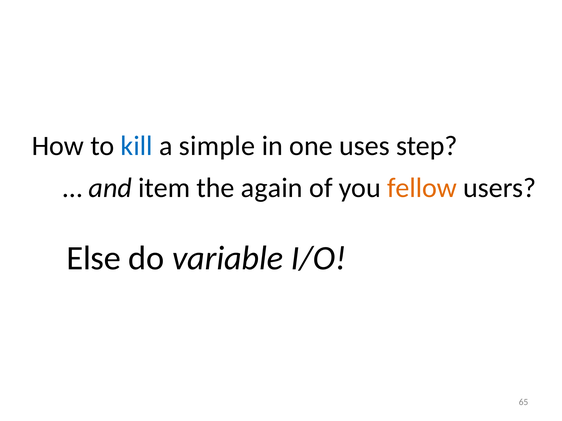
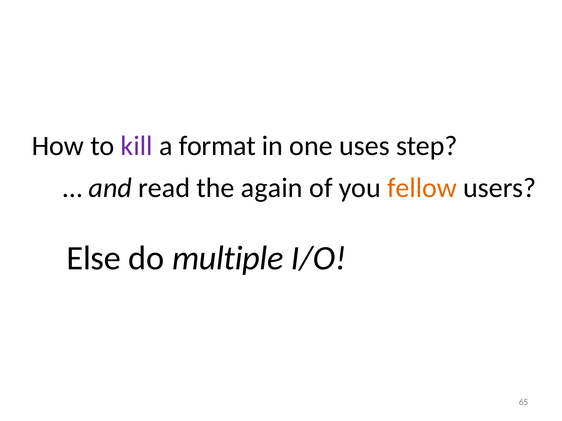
kill colour: blue -> purple (137, 146)
simple: simple -> format (217, 146)
item: item -> read (164, 188)
variable: variable -> multiple (228, 259)
